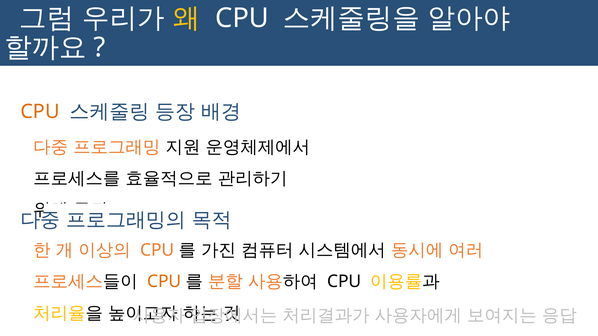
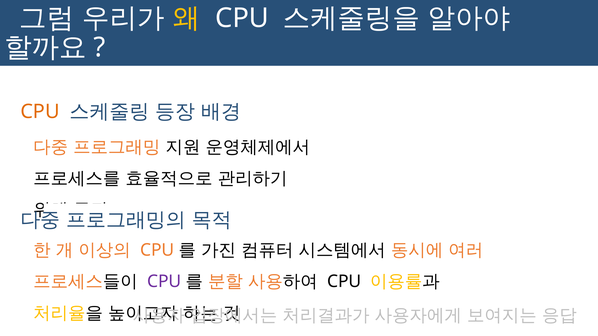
CPU colour: orange -> purple (164, 282)
